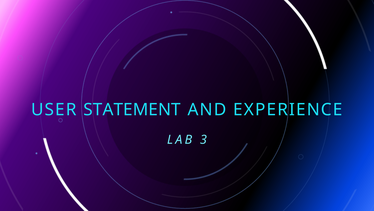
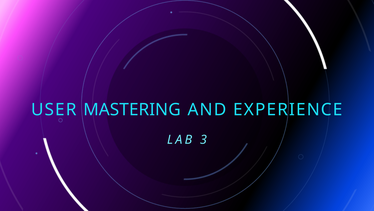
STATEMENT: STATEMENT -> MASTERING (132, 109)
